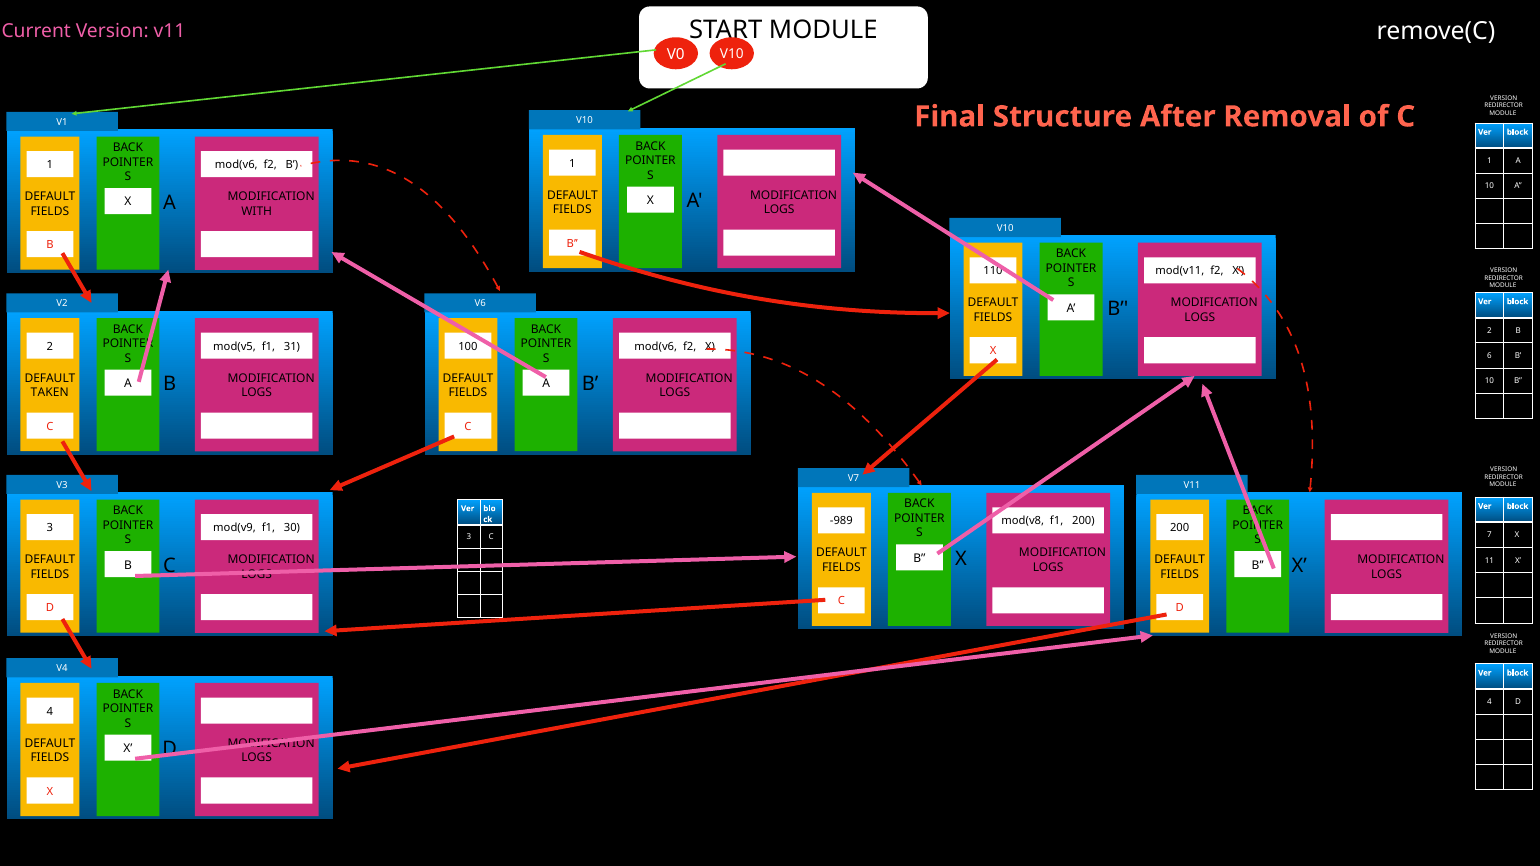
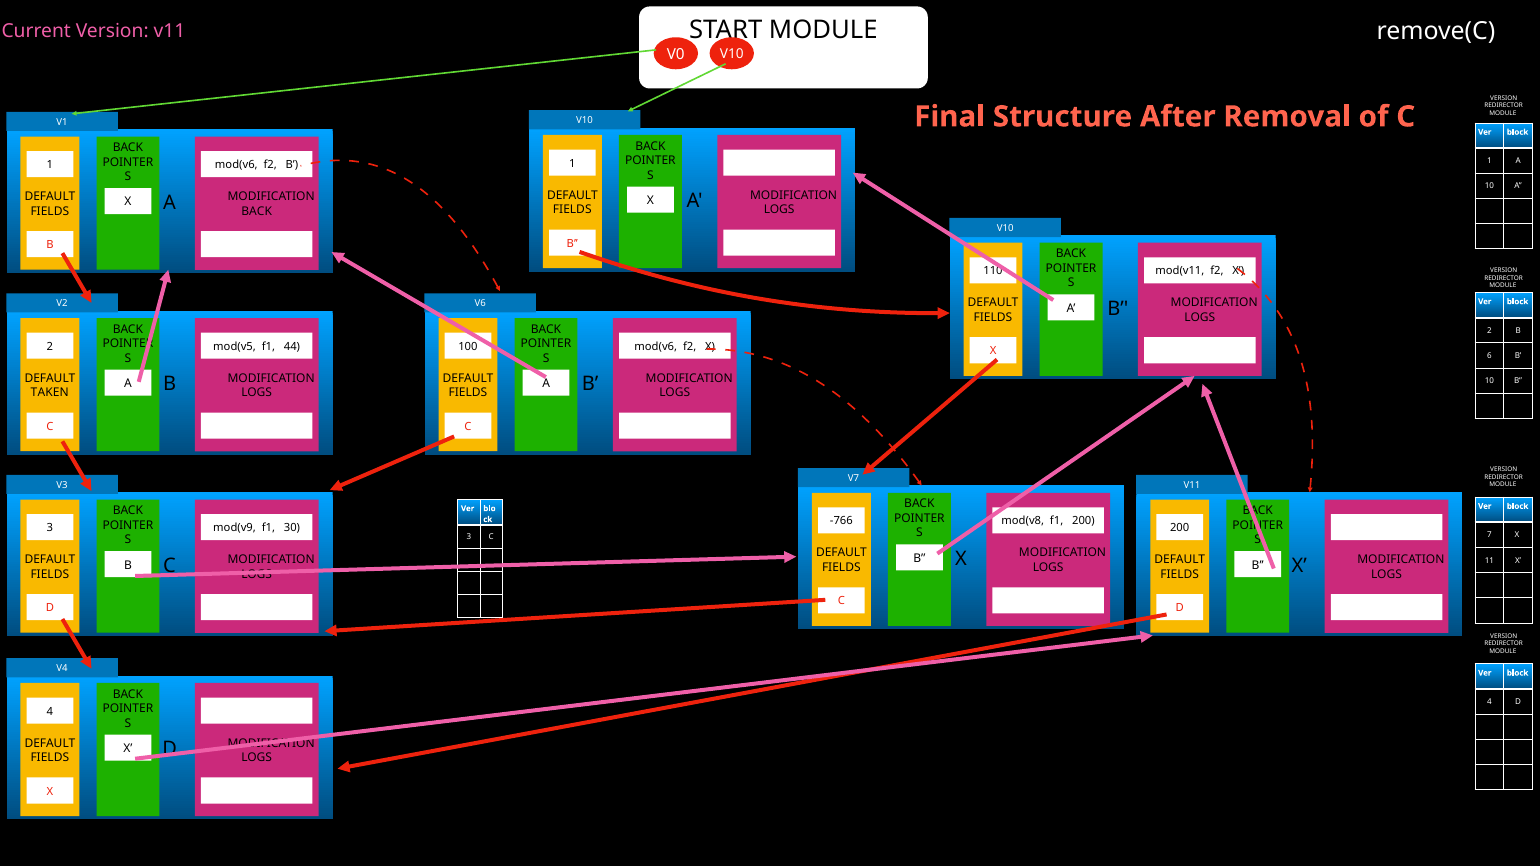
WITH: WITH -> BACK (257, 211)
31: 31 -> 44 (292, 347)
-989: -989 -> -766 (841, 521)
